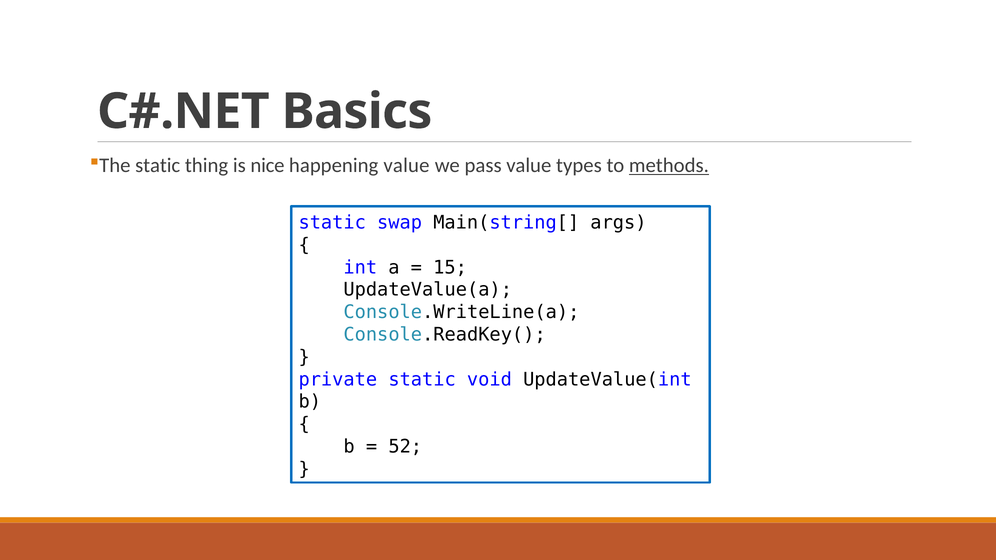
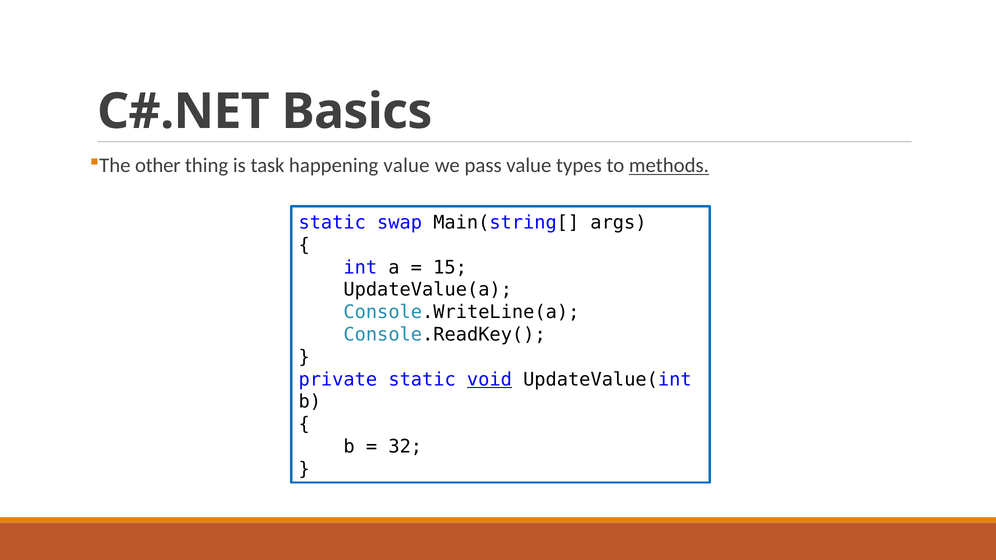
The static: static -> other (158, 166)
nice: nice -> task (267, 166)
void underline: none -> present (489, 380)
52: 52 -> 32 (405, 447)
